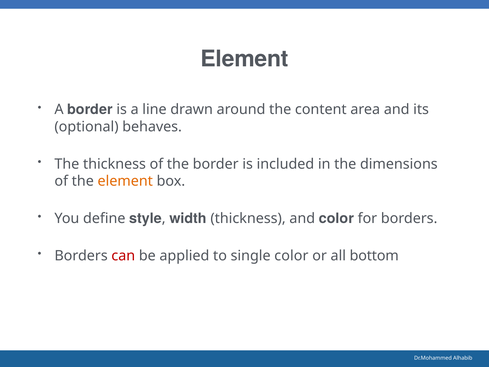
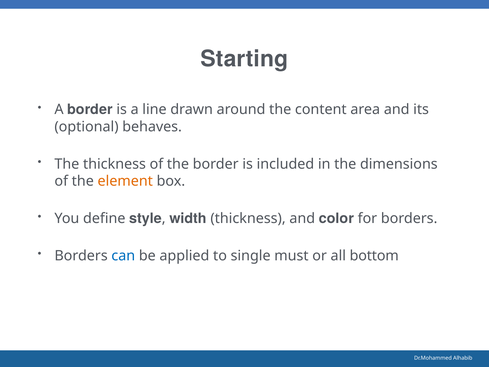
Element: Element -> Starting (244, 59)
can colour: red -> blue (123, 256)
single color: color -> must (291, 256)
